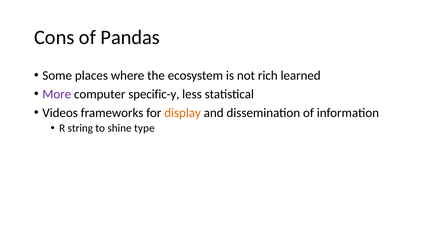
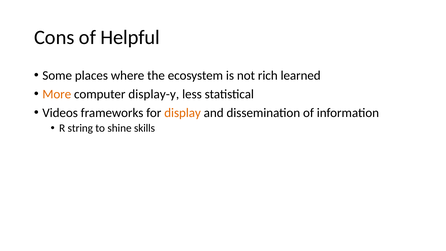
Pandas: Pandas -> Helpful (130, 37)
More colour: purple -> orange (57, 94)
specific-y: specific-y -> display-y (154, 94)
type: type -> skills (145, 128)
